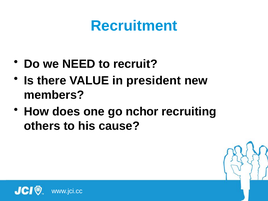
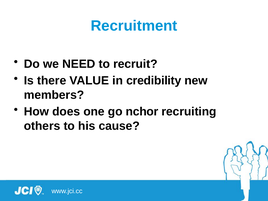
president: president -> credibility (154, 81)
